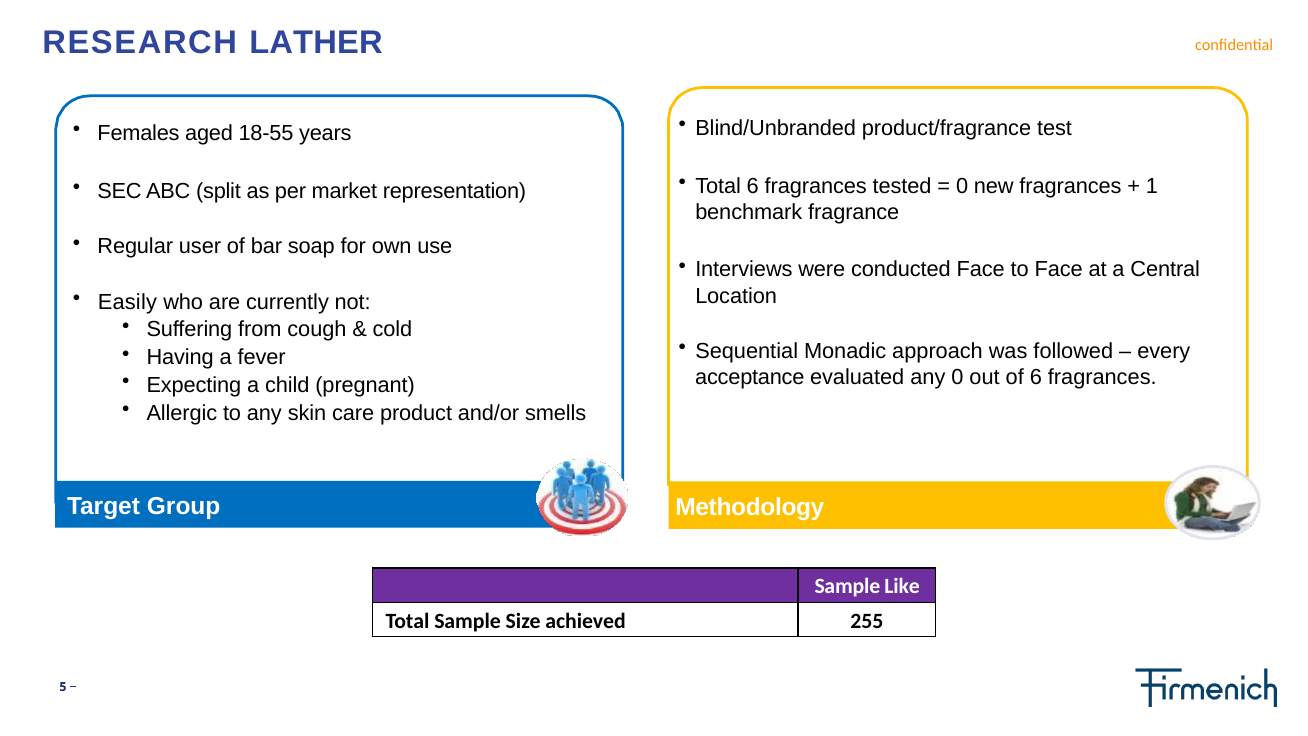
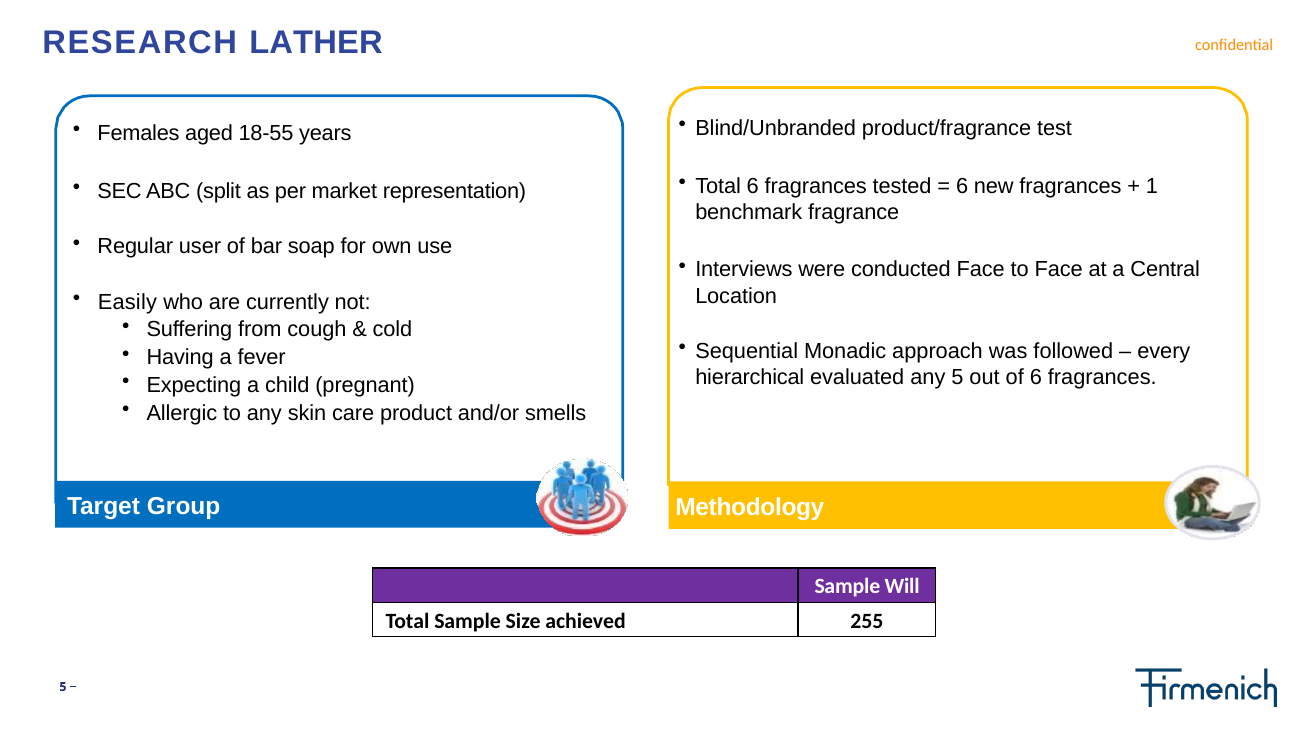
0: 0 -> 6 (962, 186)
acceptance: acceptance -> hierarchical (750, 377)
any 0: 0 -> 5 (957, 377)
Like: Like -> Will (902, 586)
